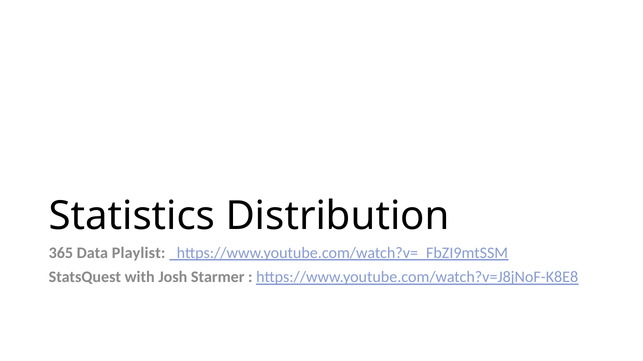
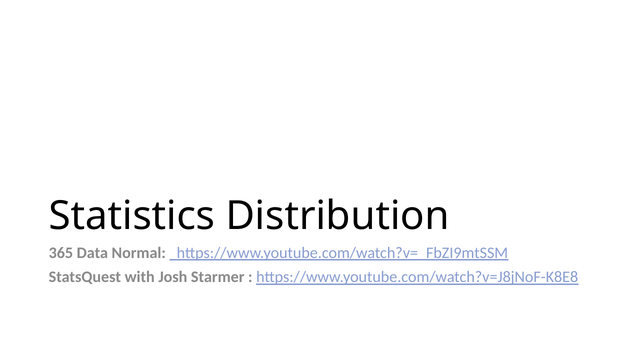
Playlist: Playlist -> Normal (139, 253)
